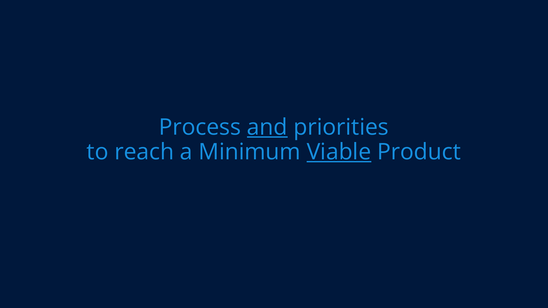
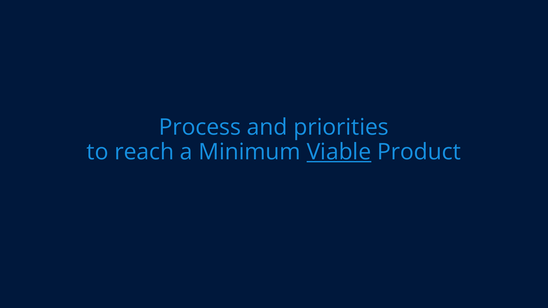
and underline: present -> none (267, 127)
